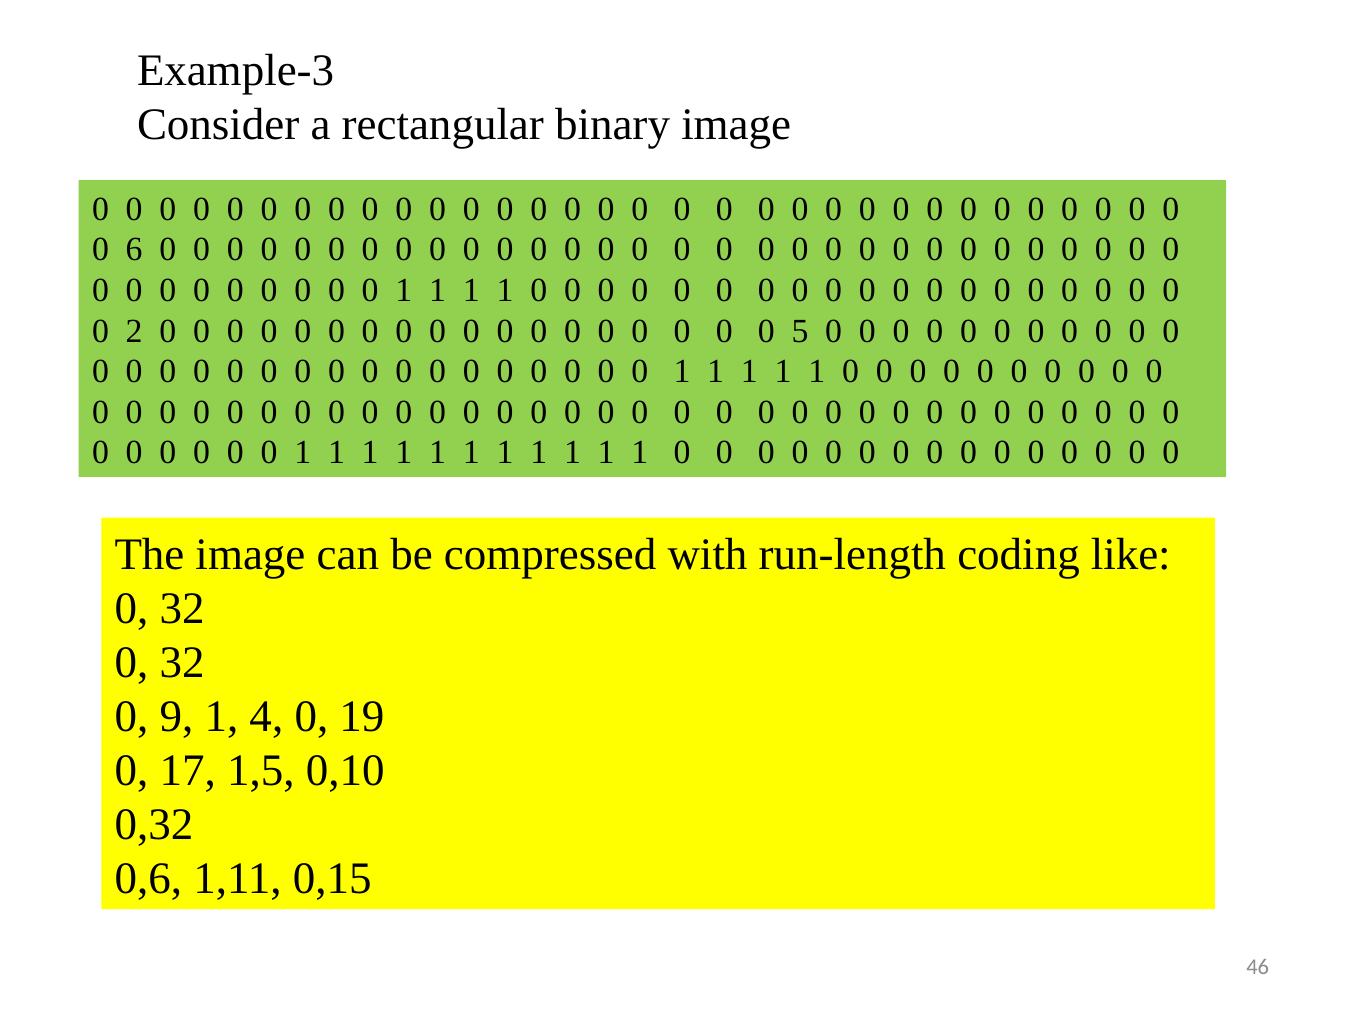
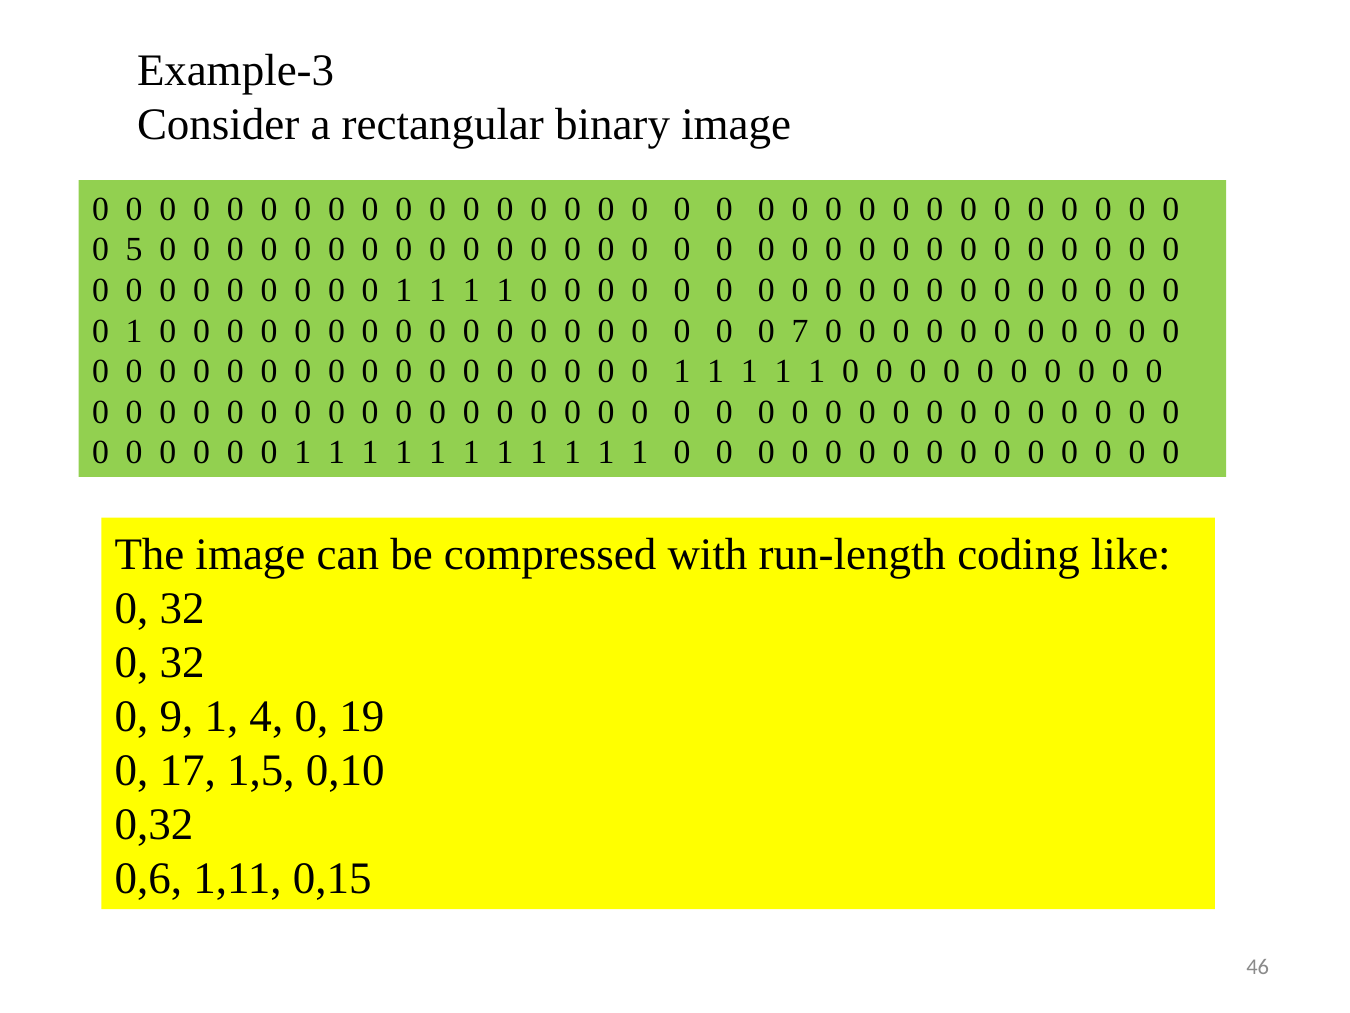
6: 6 -> 5 (134, 250)
2: 2 -> 1 (134, 331)
5: 5 -> 7 (800, 331)
